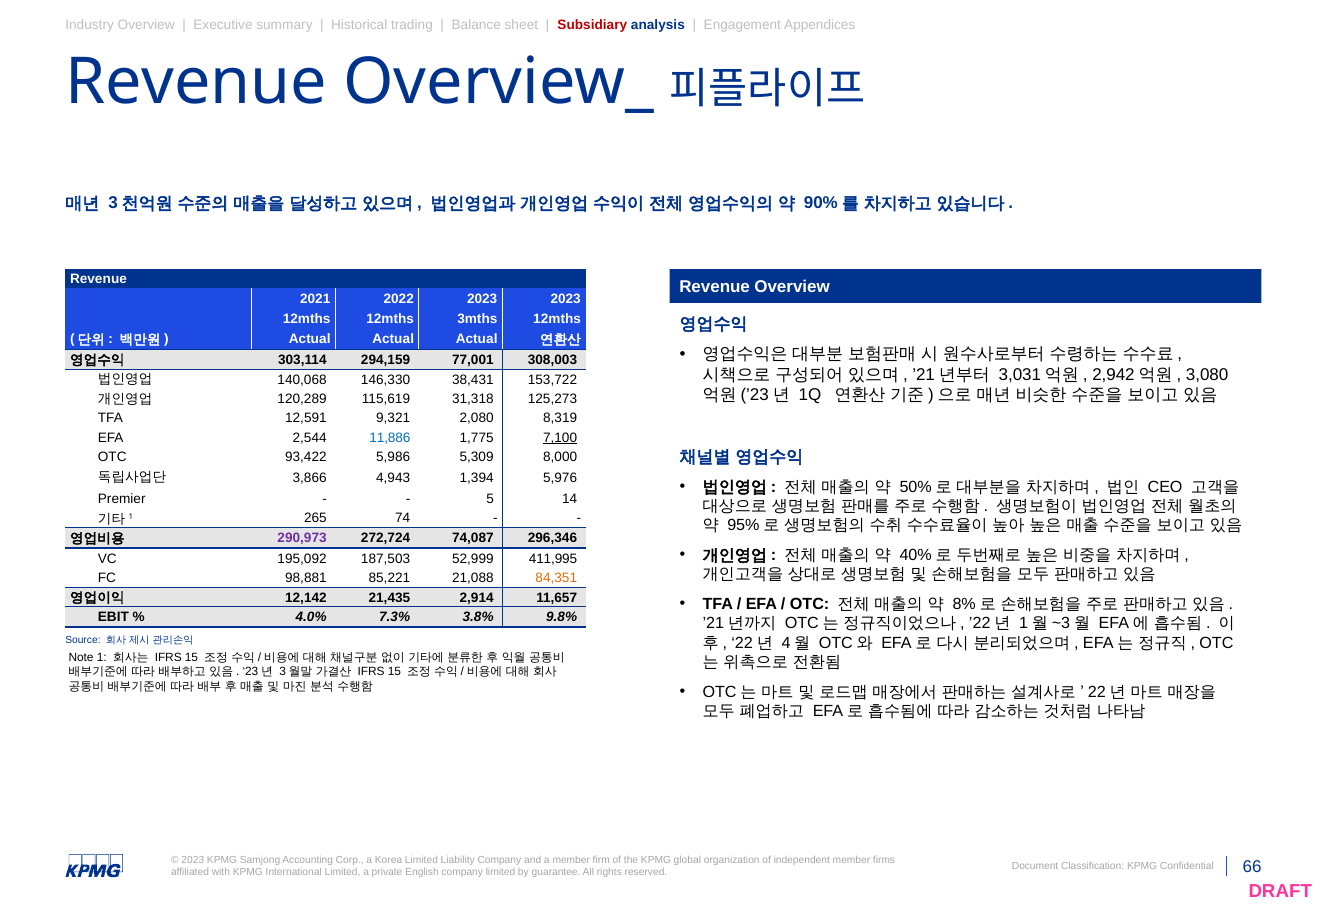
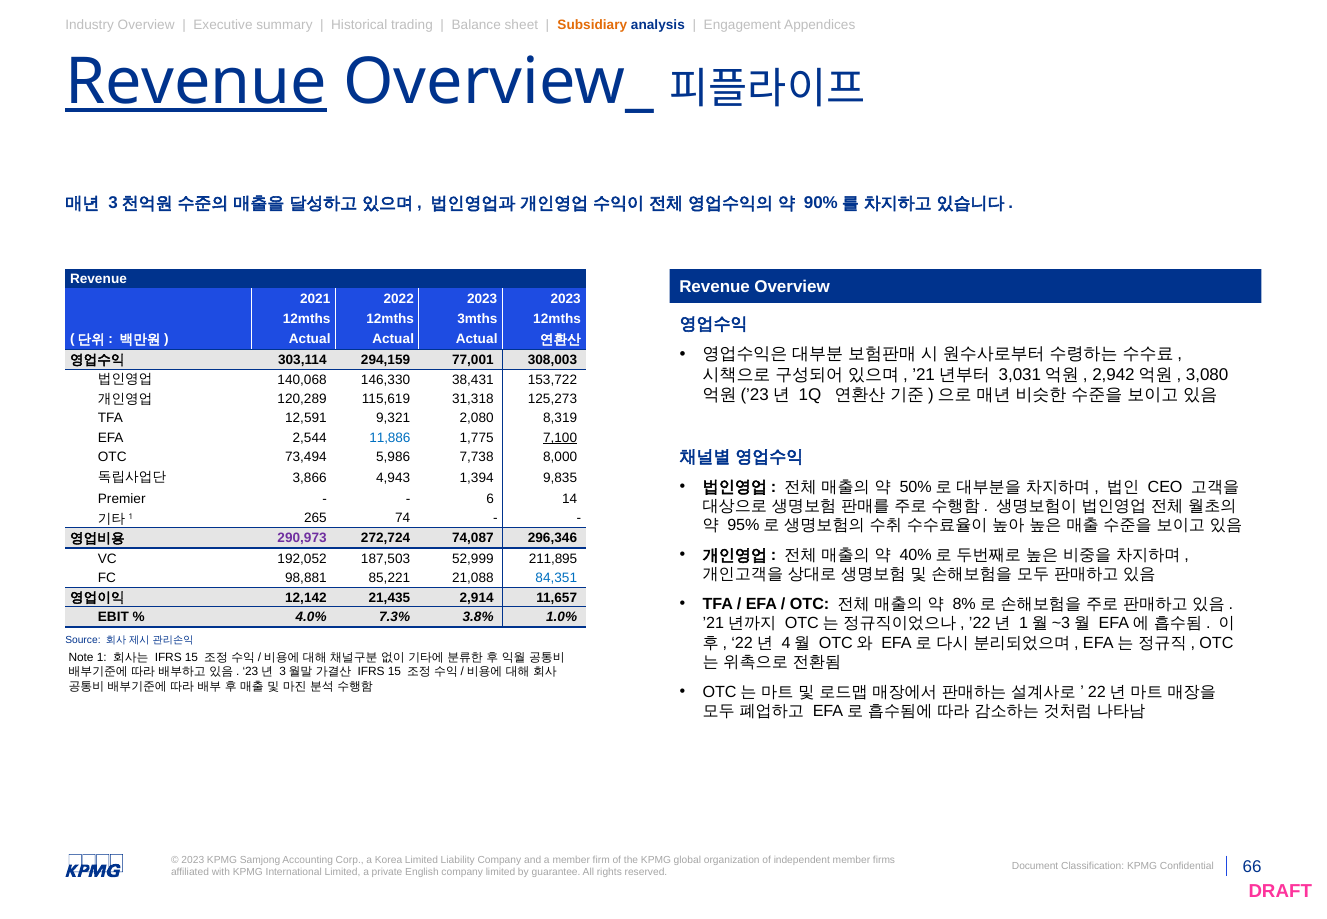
Subsidiary colour: red -> orange (592, 25)
Revenue underline: none -> present (196, 83)
93,422: 93,422 -> 73,494 (306, 457)
5,309: 5,309 -> 7,738 (477, 457)
5,976: 5,976 -> 9,835 (560, 478)
5: 5 -> 6 (490, 499)
195,092: 195,092 -> 192,052 (302, 558)
411,995: 411,995 -> 211,895 (553, 558)
84,351 colour: orange -> blue (556, 578)
9.8%: 9.8% -> 1.0% (562, 617)
